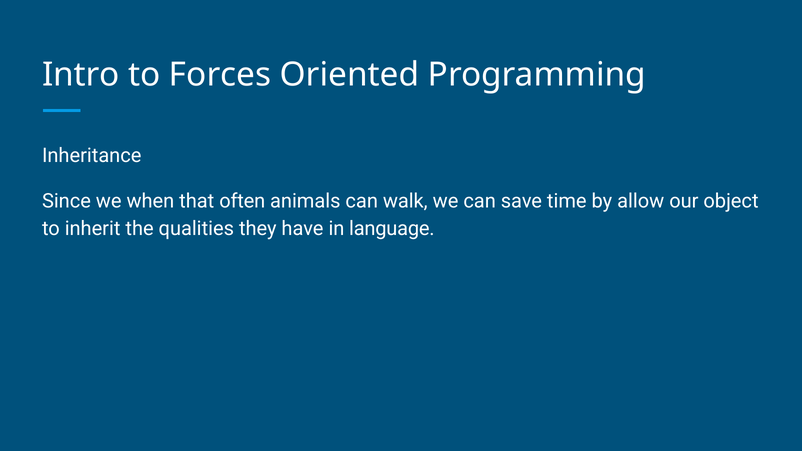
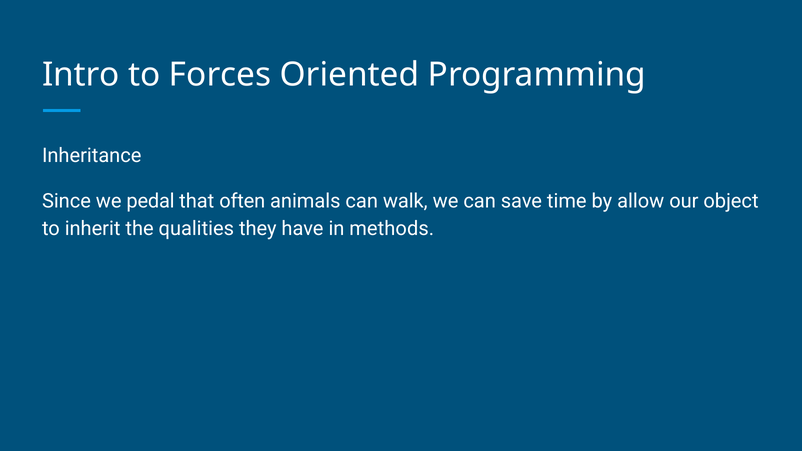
when: when -> pedal (151, 201)
language: language -> methods (392, 229)
